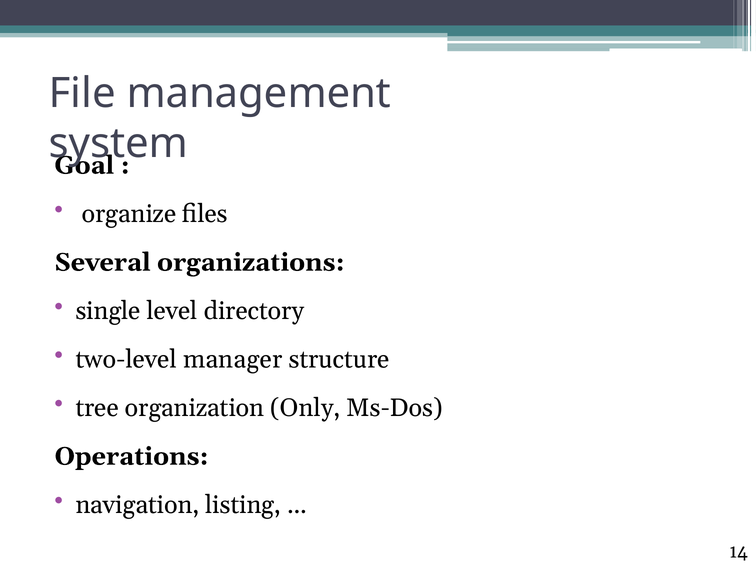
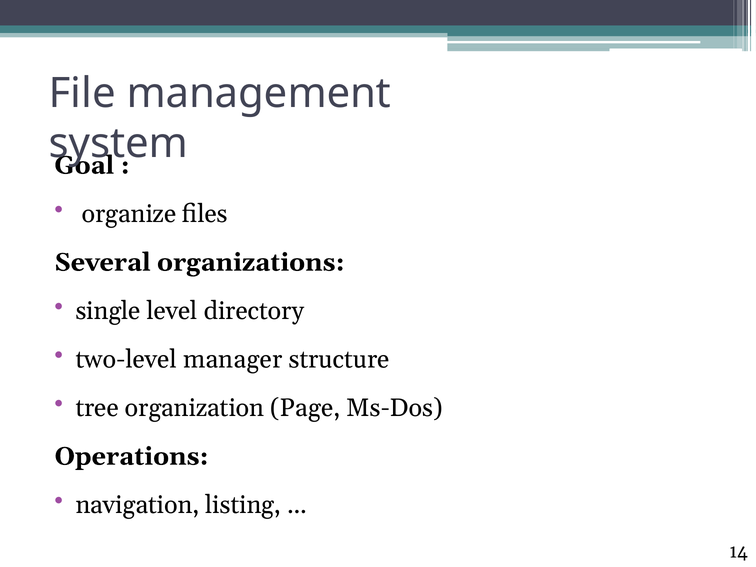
Only: Only -> Page (305, 408)
